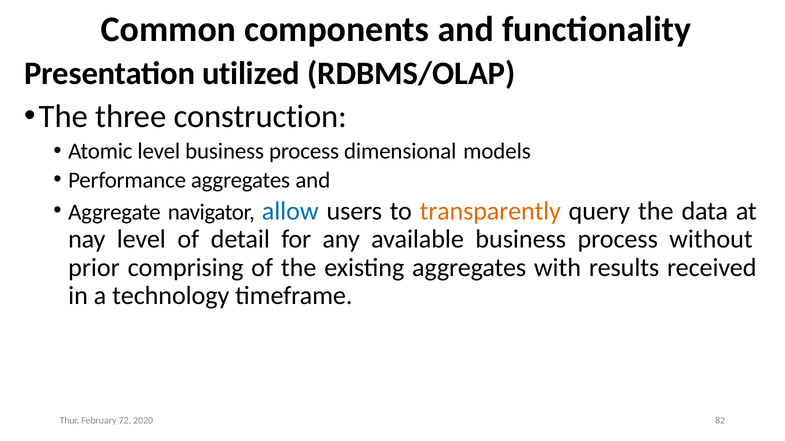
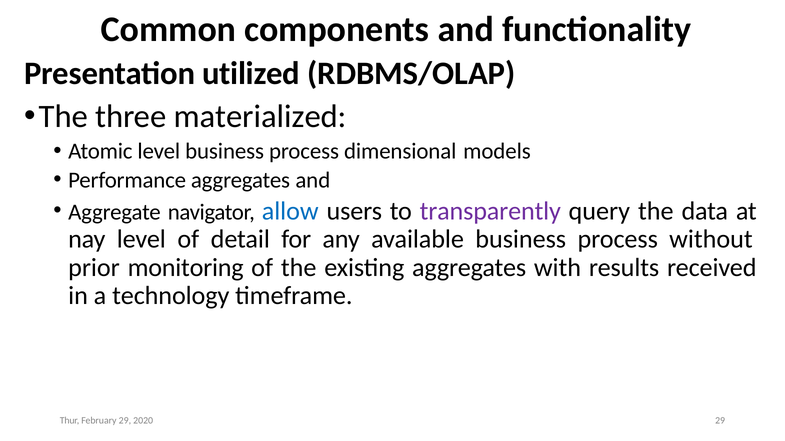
construction: construction -> materialized (260, 117)
transparently colour: orange -> purple (490, 211)
comprising: comprising -> monitoring (186, 268)
February 72: 72 -> 29 (125, 421)
2020 82: 82 -> 29 (720, 421)
